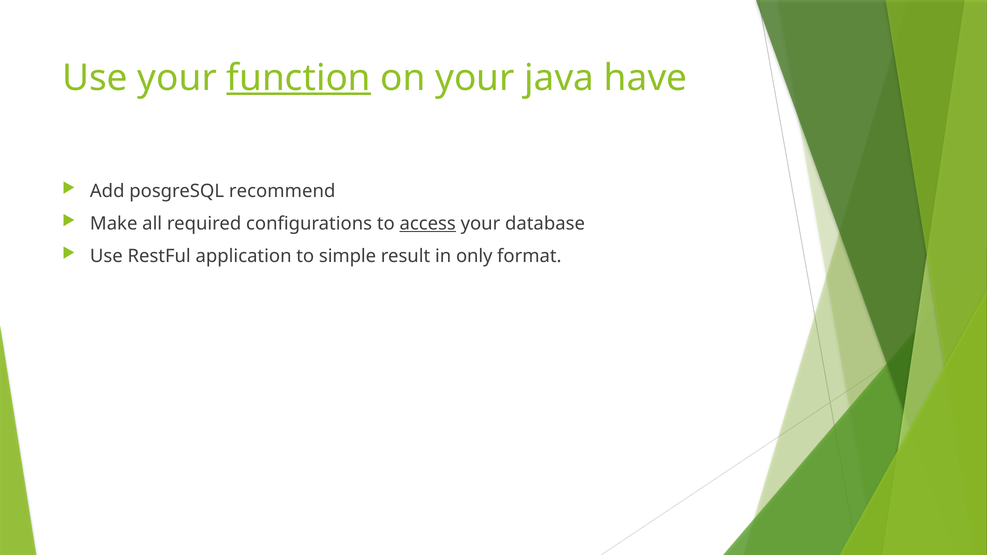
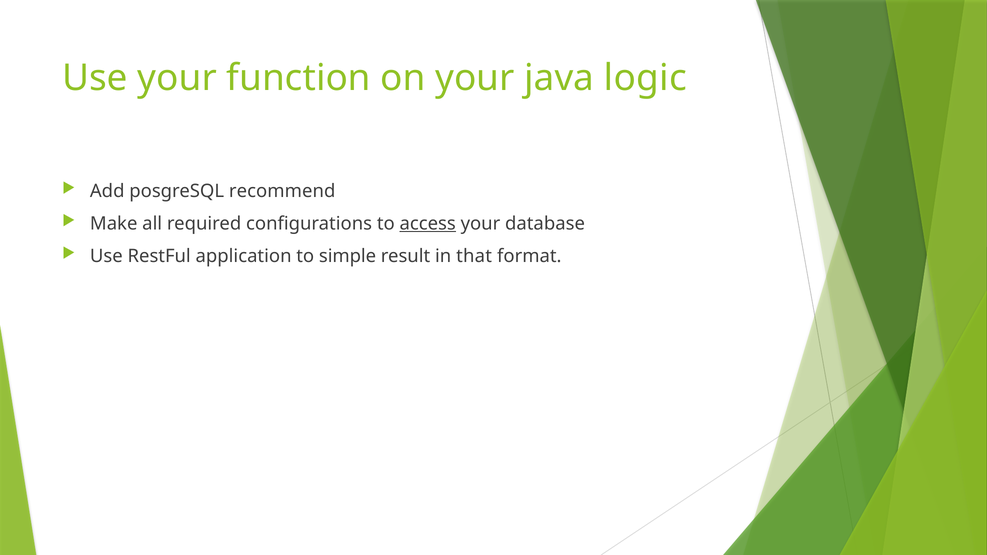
function underline: present -> none (299, 78)
have: have -> logic (645, 78)
only: only -> that (474, 256)
